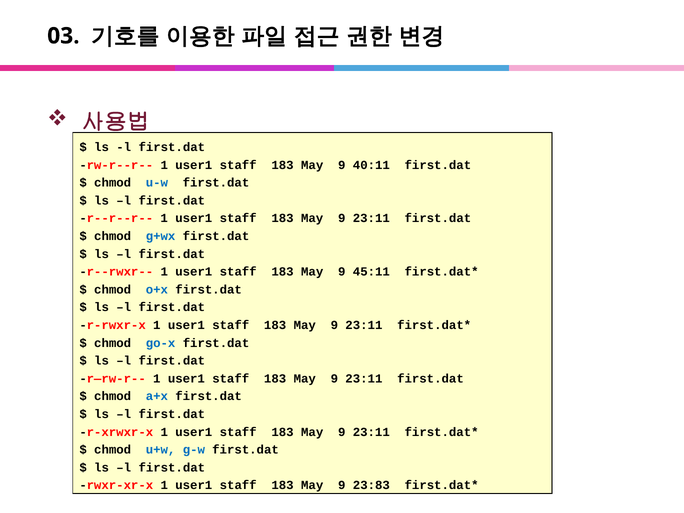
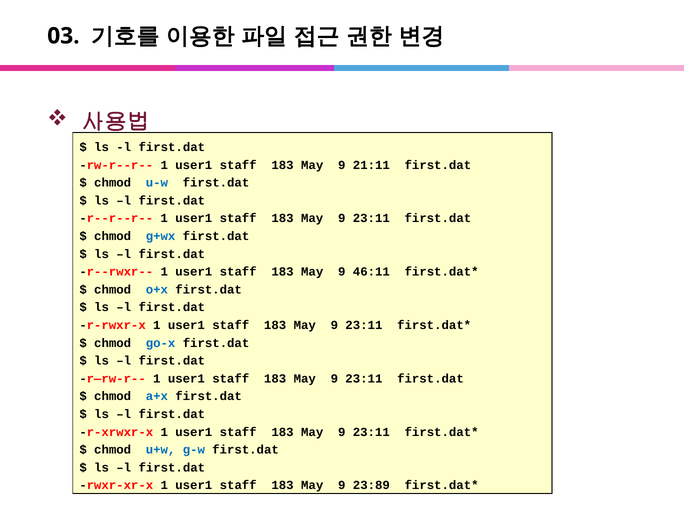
40:11: 40:11 -> 21:11 (371, 165)
45:11: 45:11 -> 46:11 (371, 272)
23:83: 23:83 -> 23:89 (371, 485)
